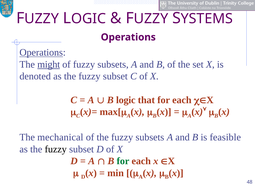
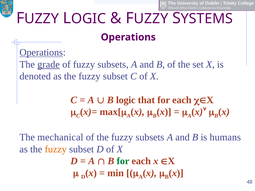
might: might -> grade (49, 64)
feasible: feasible -> humans (225, 137)
fuzzy colour: black -> orange (56, 149)
